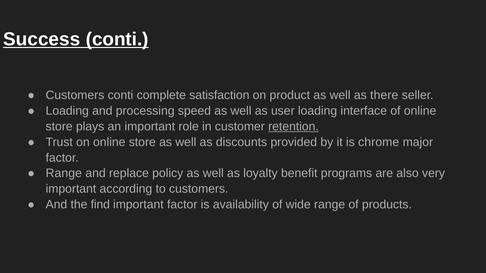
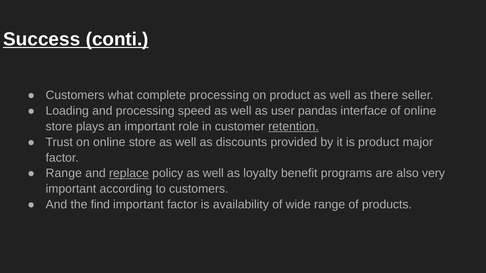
Customers conti: conti -> what (121, 95)
complete satisfaction: satisfaction -> processing (219, 95)
user loading: loading -> pandas (318, 111)
is chrome: chrome -> product (379, 142)
replace underline: none -> present (129, 174)
